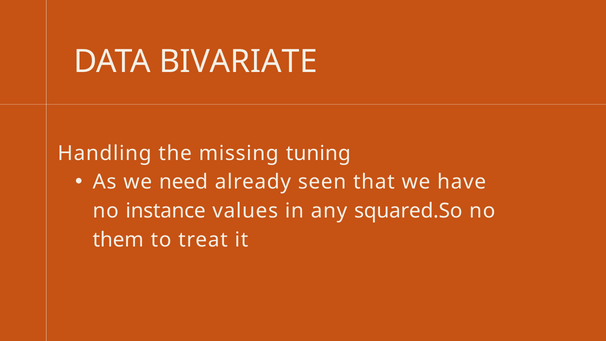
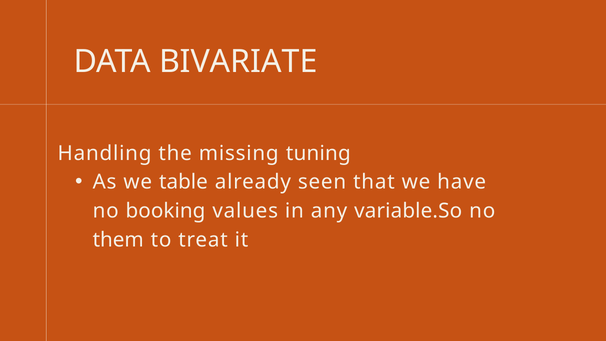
need: need -> table (183, 182)
instance: instance -> booking (166, 211)
squared.So: squared.So -> variable.So (408, 211)
